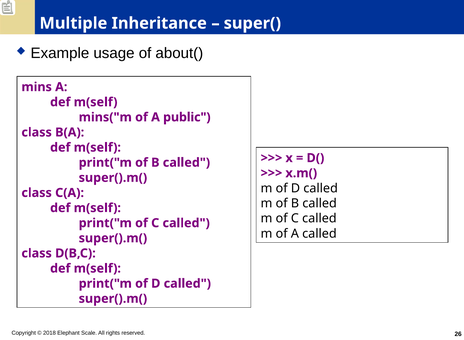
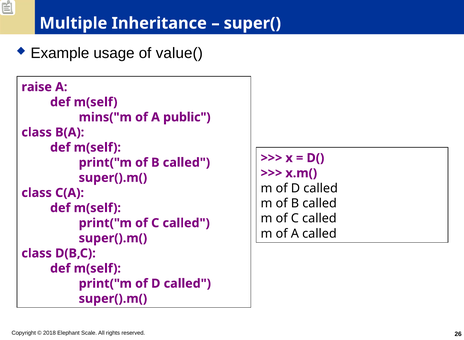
about(: about( -> value( (179, 53)
mins: mins -> raise (37, 87)
